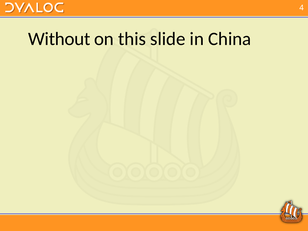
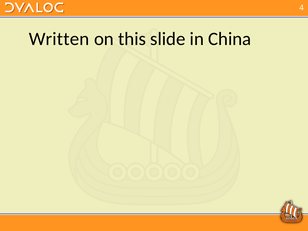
Without: Without -> Written (59, 39)
